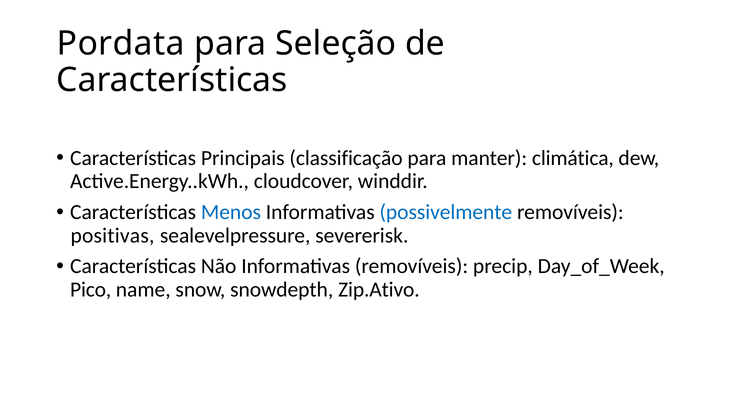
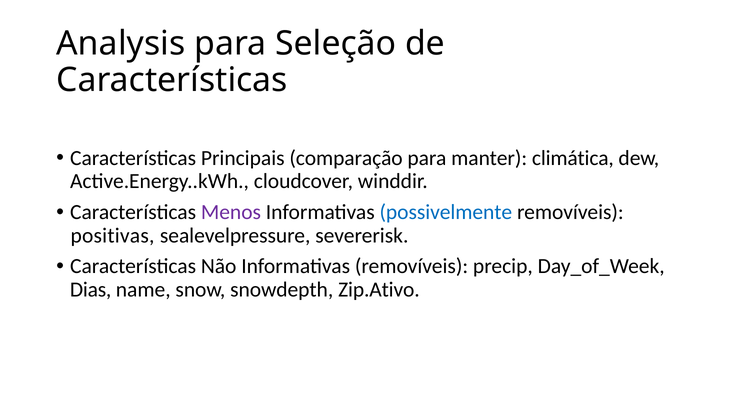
Pordata: Pordata -> Analysis (121, 44)
classificação: classificação -> comparação (346, 158)
Menos colour: blue -> purple (231, 212)
Pico: Pico -> Dias (91, 290)
